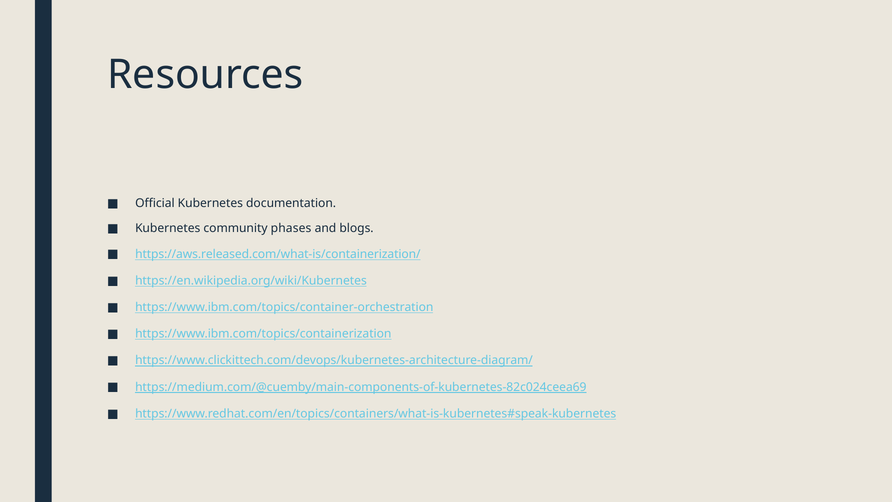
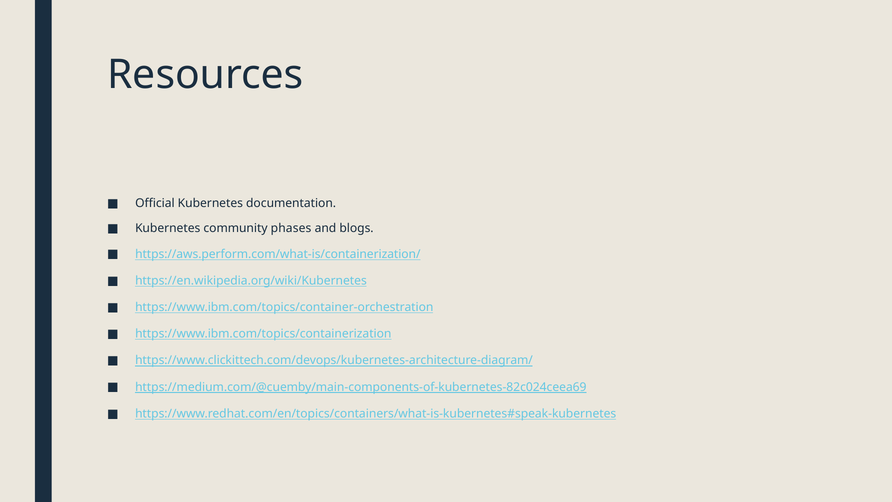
https://aws.released.com/what-is/containerization/: https://aws.released.com/what-is/containerization/ -> https://aws.perform.com/what-is/containerization/ (278, 254)
